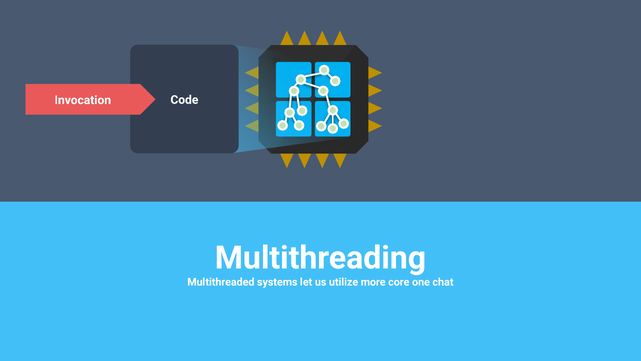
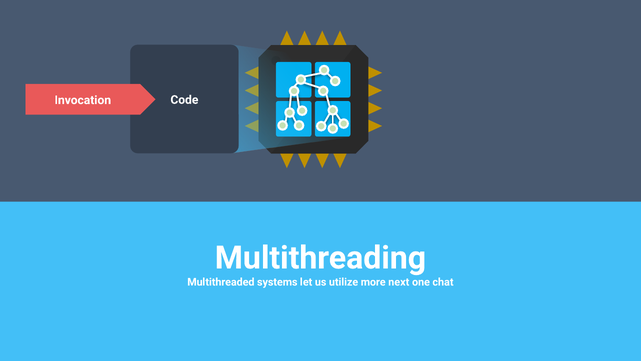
core: core -> next (399, 282)
